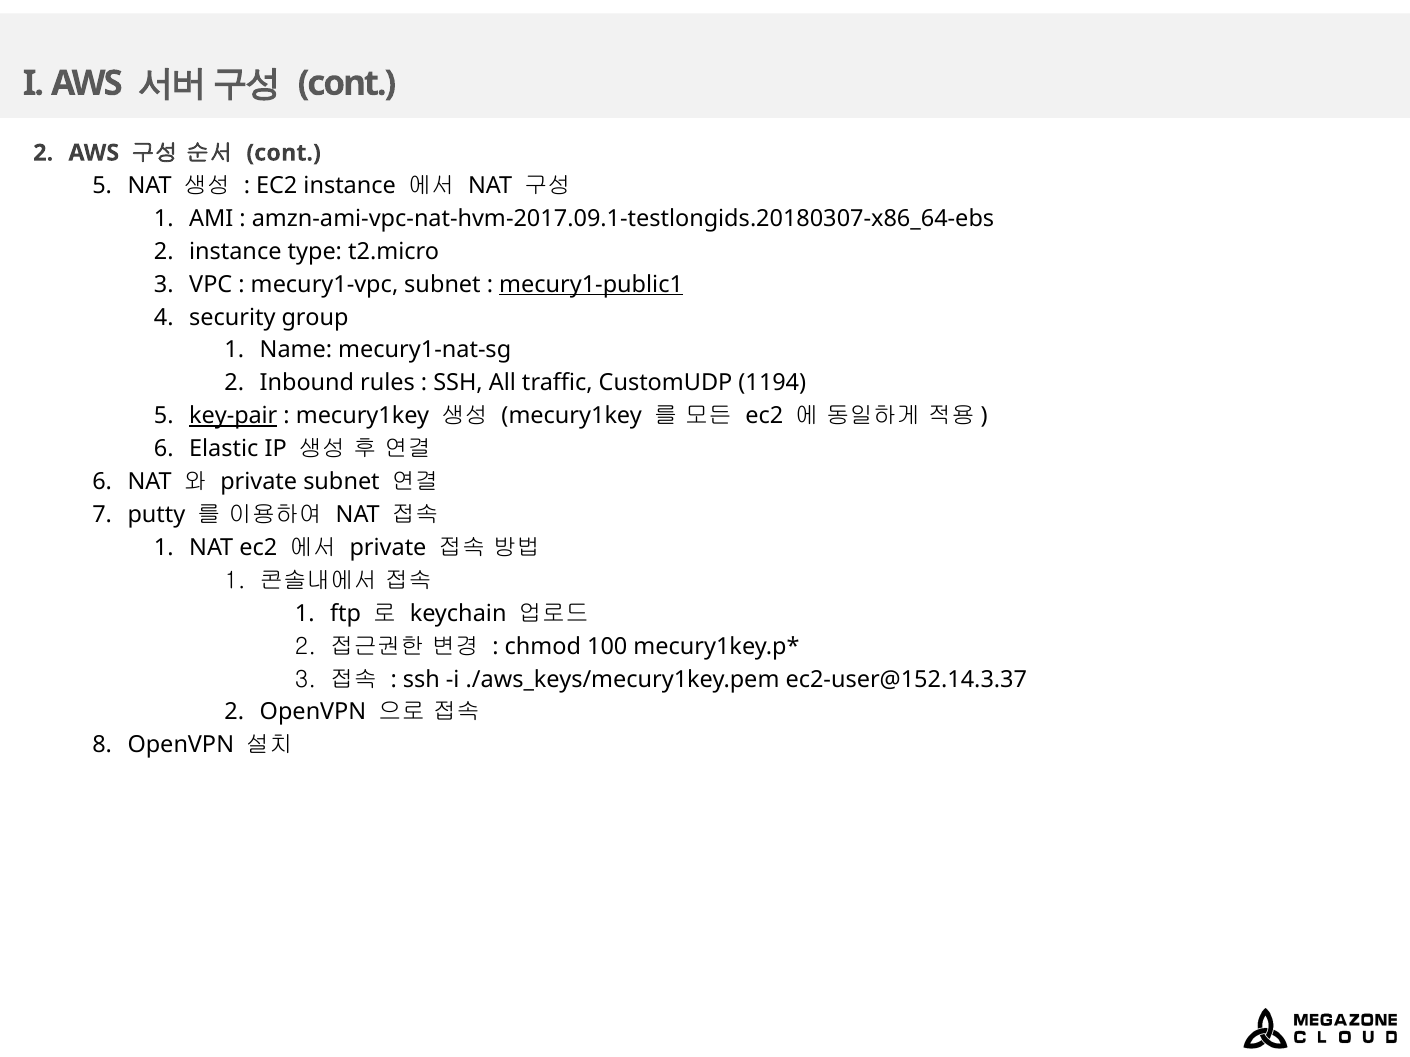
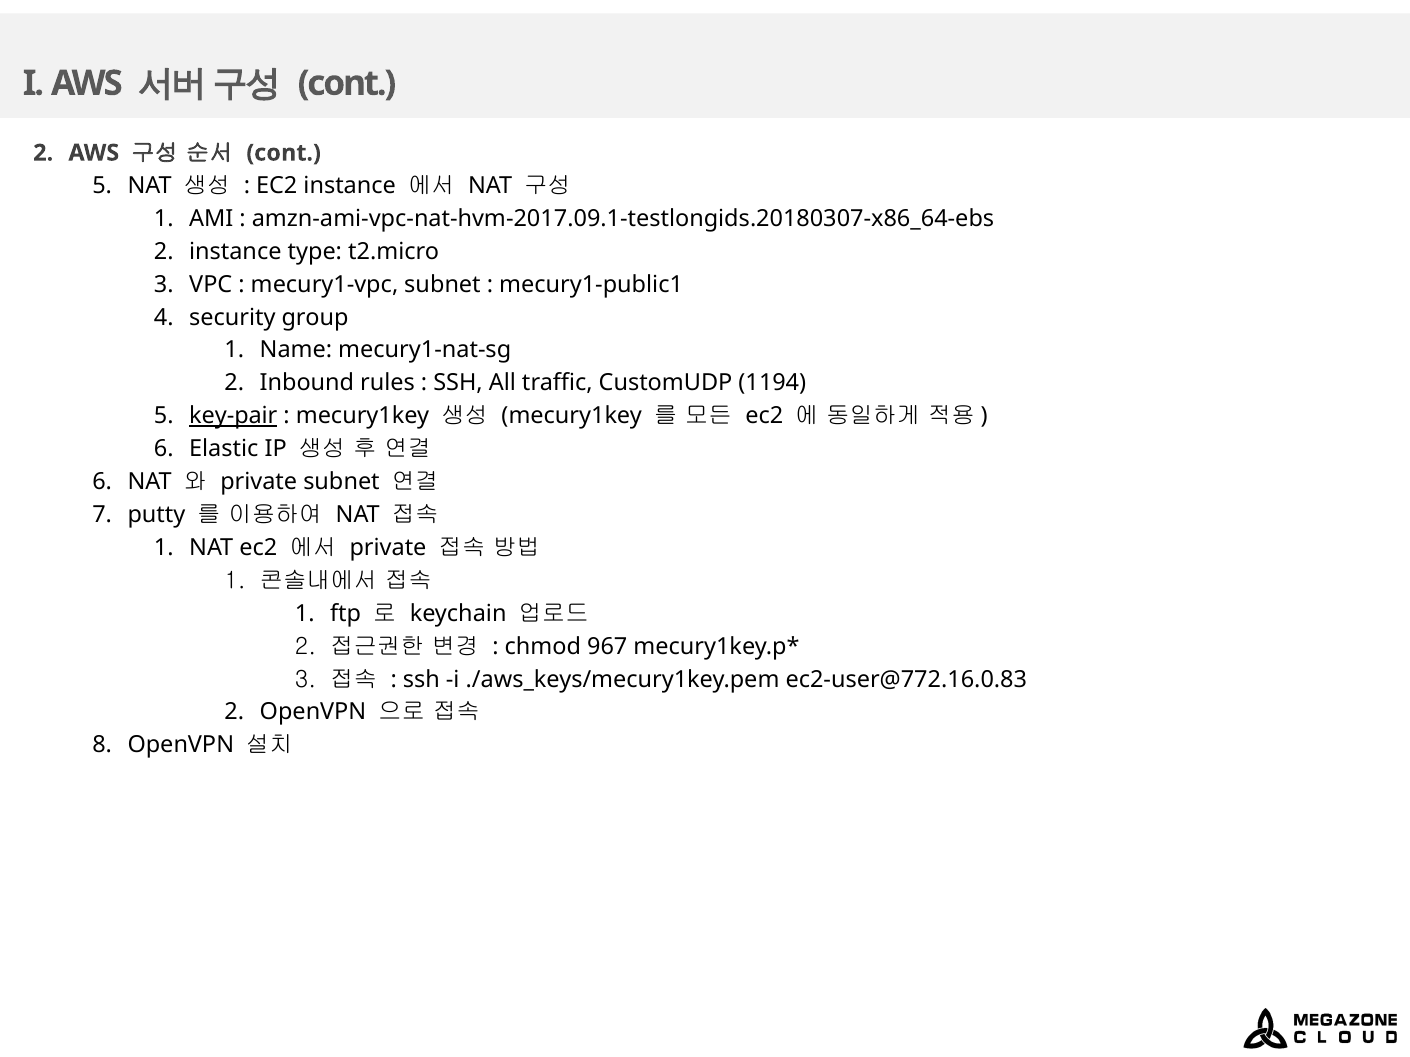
mecury1-public1 underline: present -> none (591, 285)
100: 100 -> 967 (607, 647)
ec2-user@152.14.3.37: ec2-user@152.14.3.37 -> ec2-user@772.16.0.83 (906, 680)
